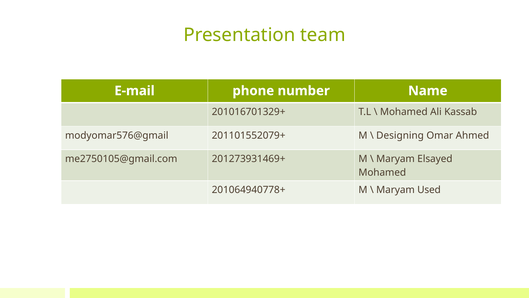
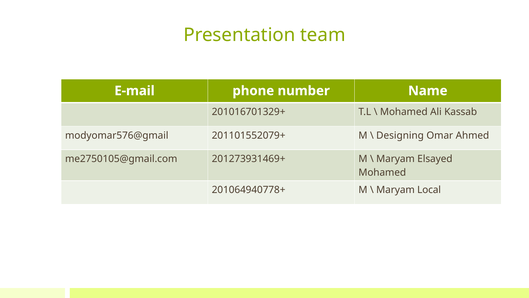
Used: Used -> Local (429, 190)
